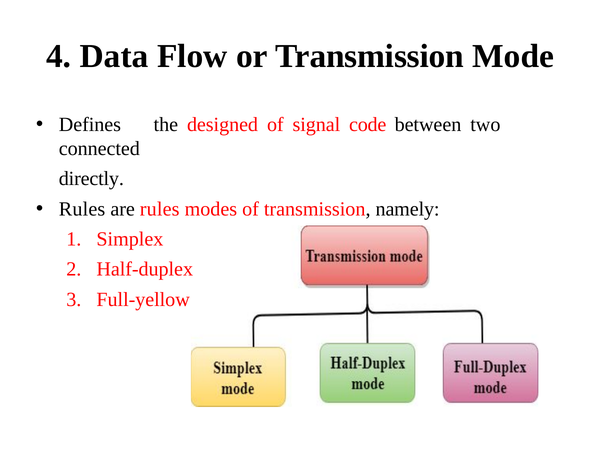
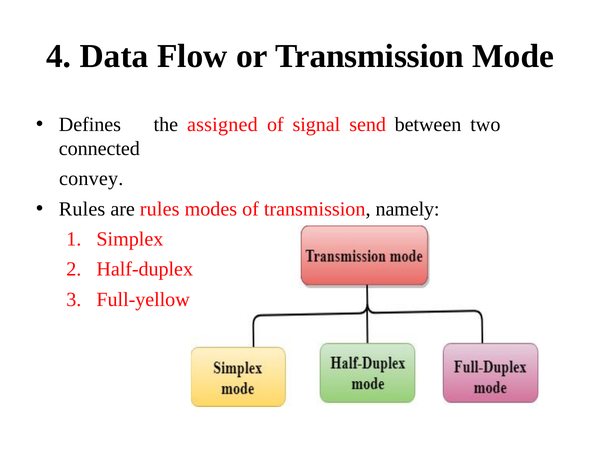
designed: designed -> assigned (222, 125)
code: code -> send (368, 125)
directly: directly -> convey (91, 179)
